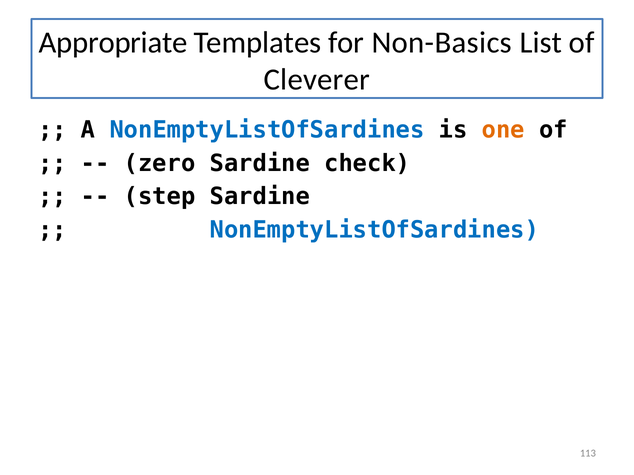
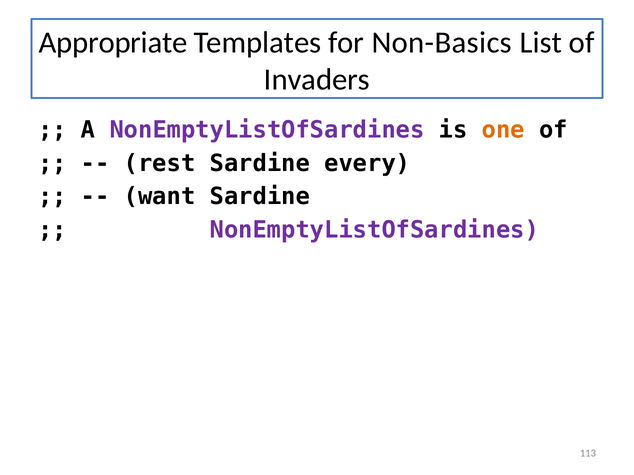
Cleverer: Cleverer -> Invaders (317, 80)
NonEmptyListOfSardines colour: blue -> purple (267, 130)
zero: zero -> rest (160, 163)
check: check -> every (367, 163)
step: step -> want (160, 197)
NonEmptyListOfSardines colour: blue -> purple (374, 230)
